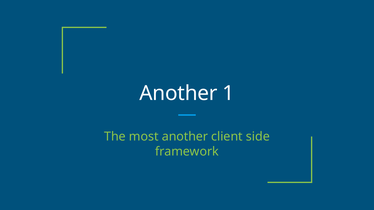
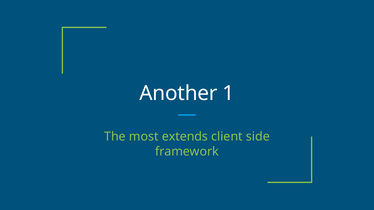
most another: another -> extends (185, 137)
